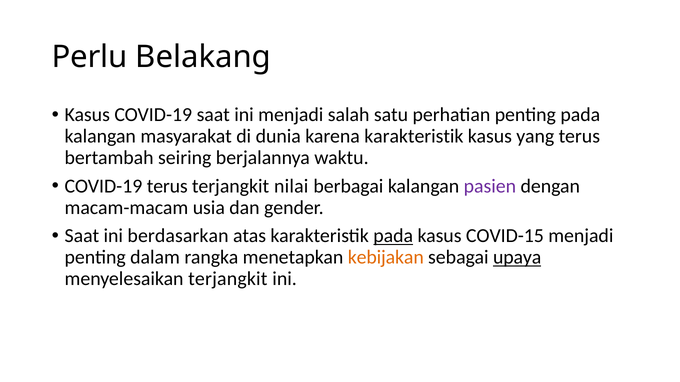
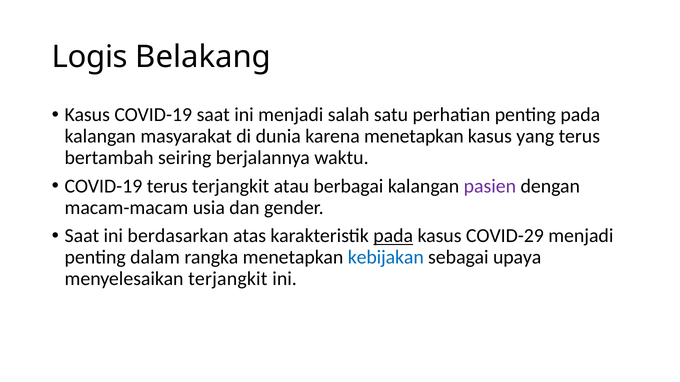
Perlu: Perlu -> Logis (90, 57)
karena karakteristik: karakteristik -> menetapkan (414, 136)
nilai: nilai -> atau (291, 186)
COVID-15: COVID-15 -> COVID-29 (505, 236)
kebijakan colour: orange -> blue (386, 258)
upaya underline: present -> none (517, 258)
